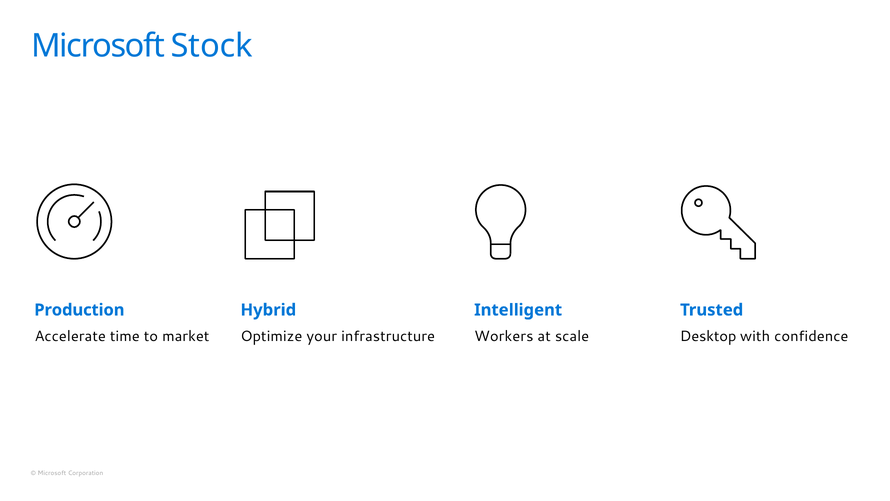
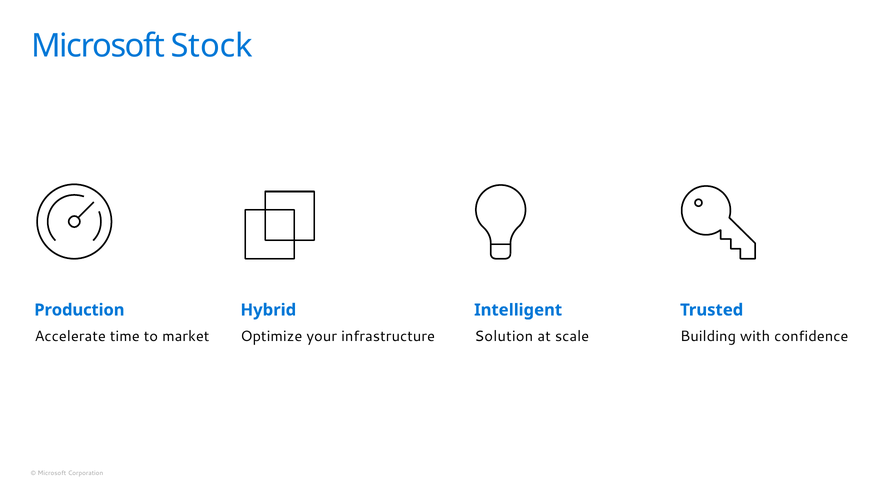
Workers: Workers -> Solution (504, 336)
Desktop: Desktop -> Building (708, 336)
